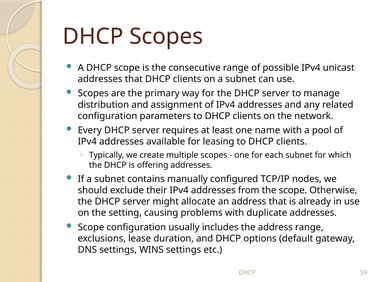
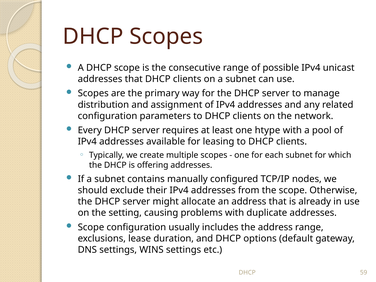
name: name -> htype (267, 130)
